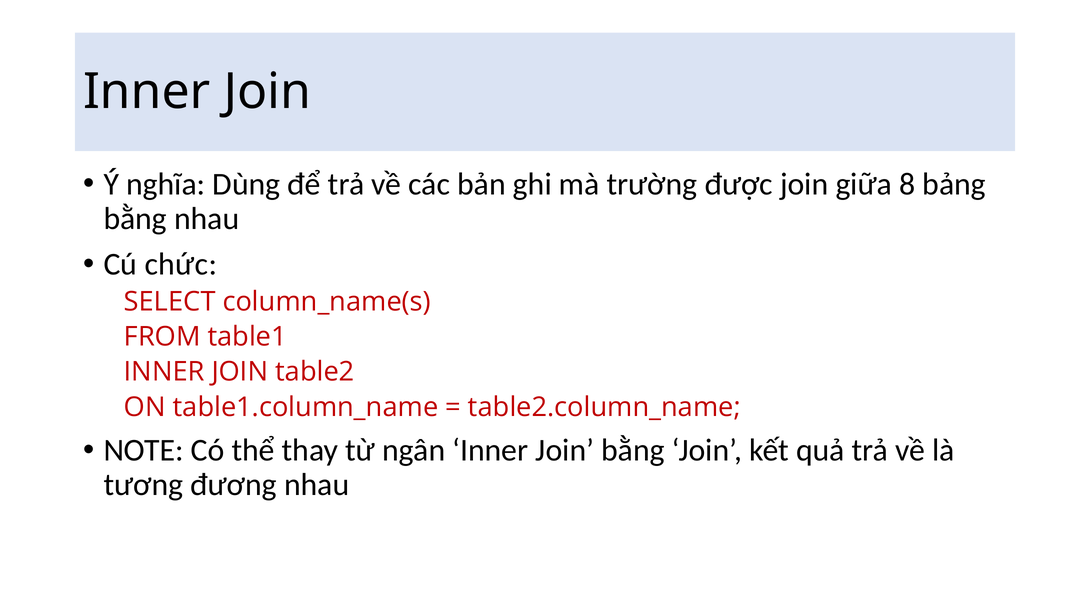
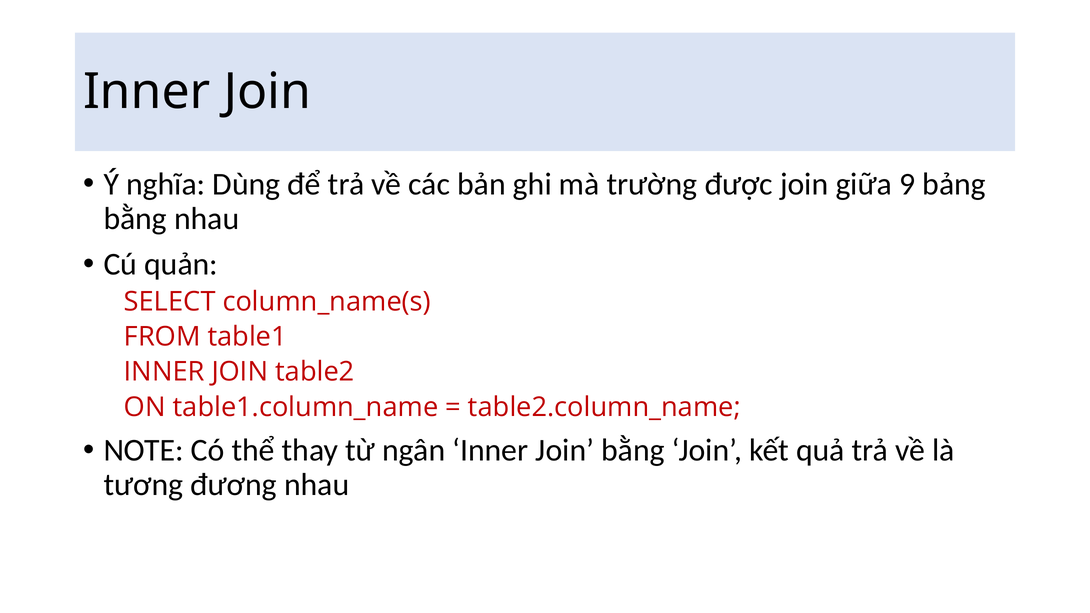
8: 8 -> 9 (907, 184)
chức: chức -> quản (181, 264)
